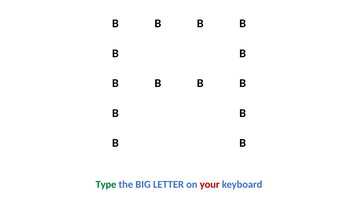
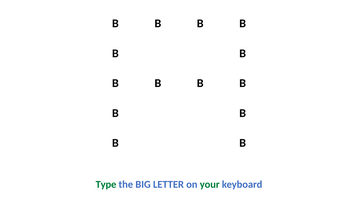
your colour: red -> green (210, 185)
